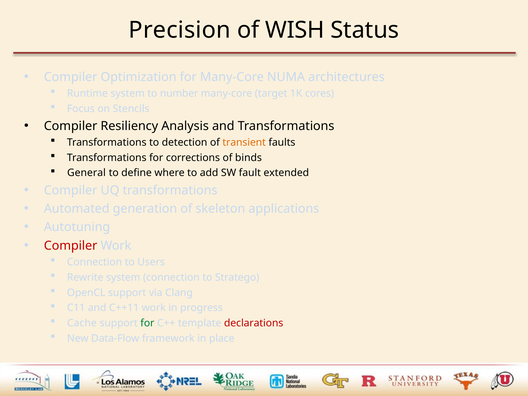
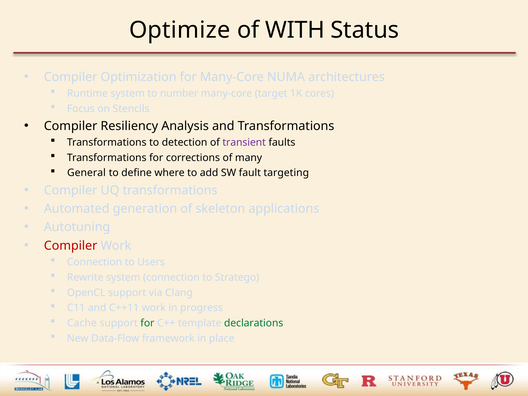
Precision: Precision -> Optimize (180, 30)
WISH: WISH -> WITH (295, 30)
transient colour: orange -> purple (244, 142)
binds: binds -> many (249, 158)
extended: extended -> targeting (286, 173)
declarations colour: red -> green (254, 323)
